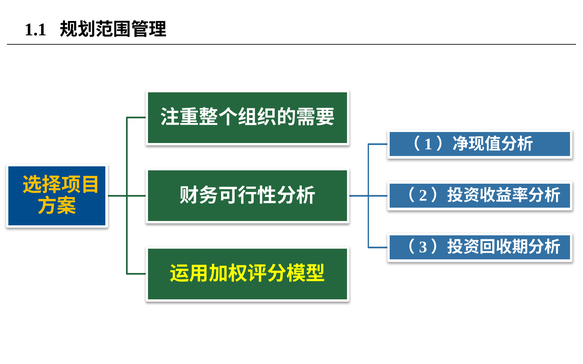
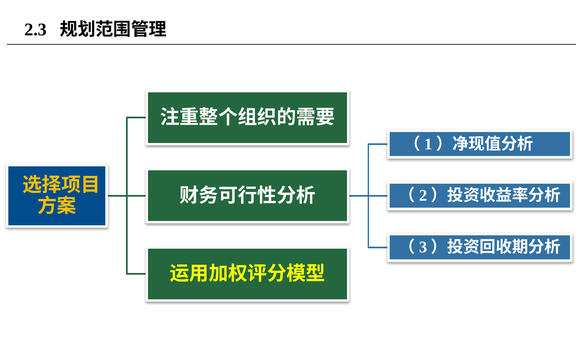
1.1: 1.1 -> 2.3 (36, 30)
